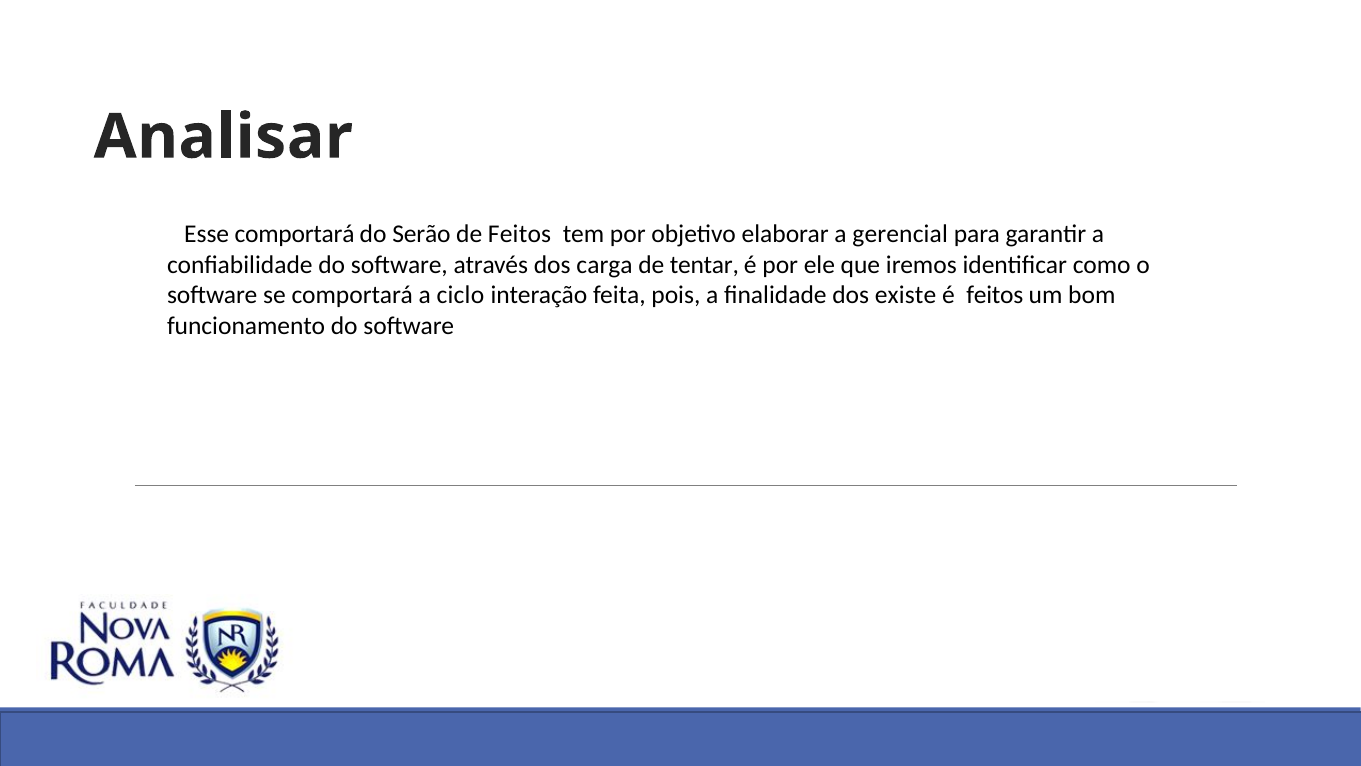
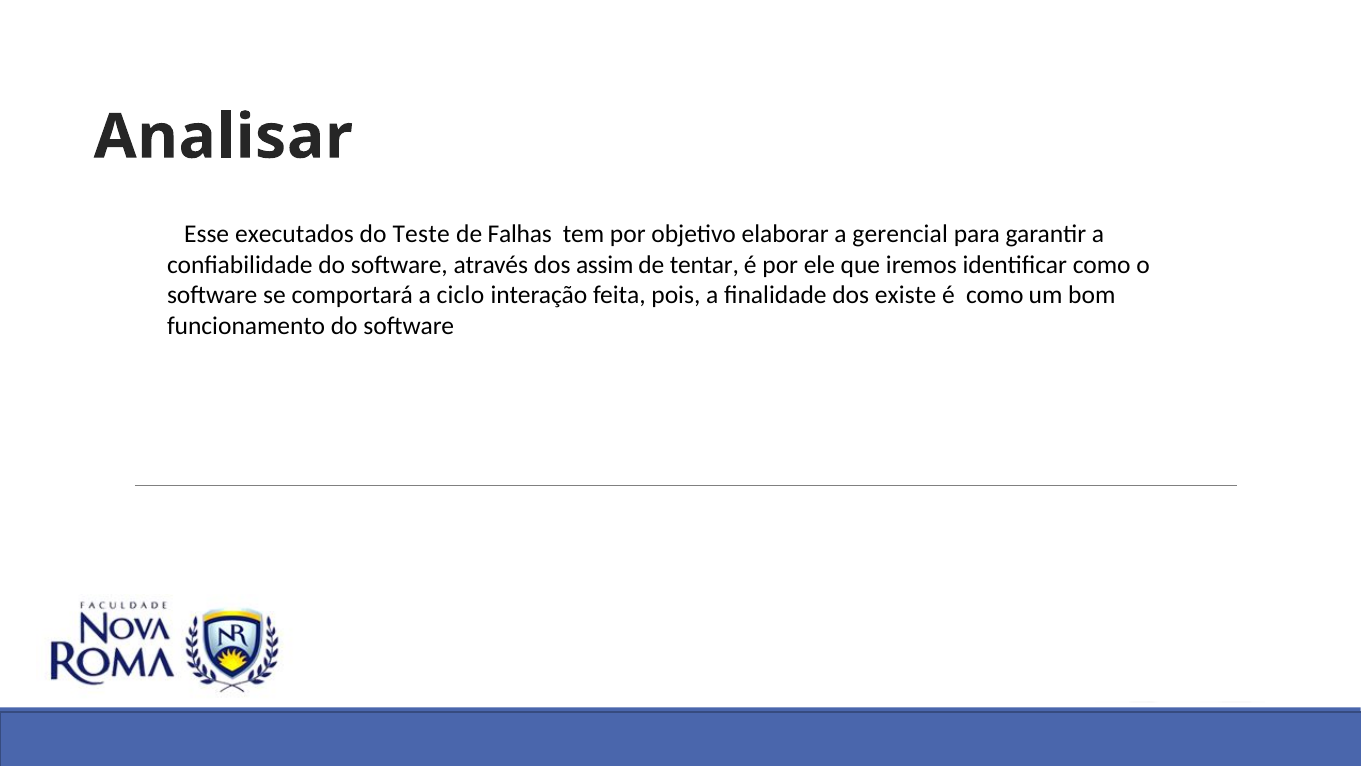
Esse comportará: comportará -> executados (294, 234)
Serão: Serão -> Teste (421, 234)
de Feitos: Feitos -> Falhas (520, 234)
carga: carga -> assim (605, 265)
é feitos: feitos -> como (995, 295)
